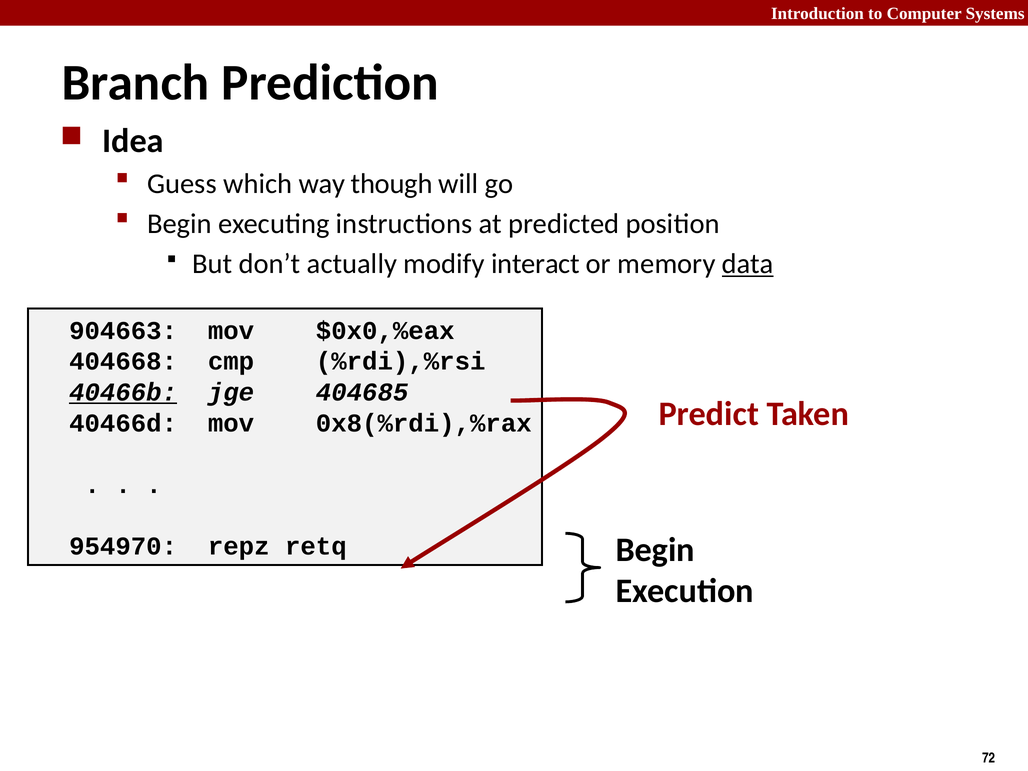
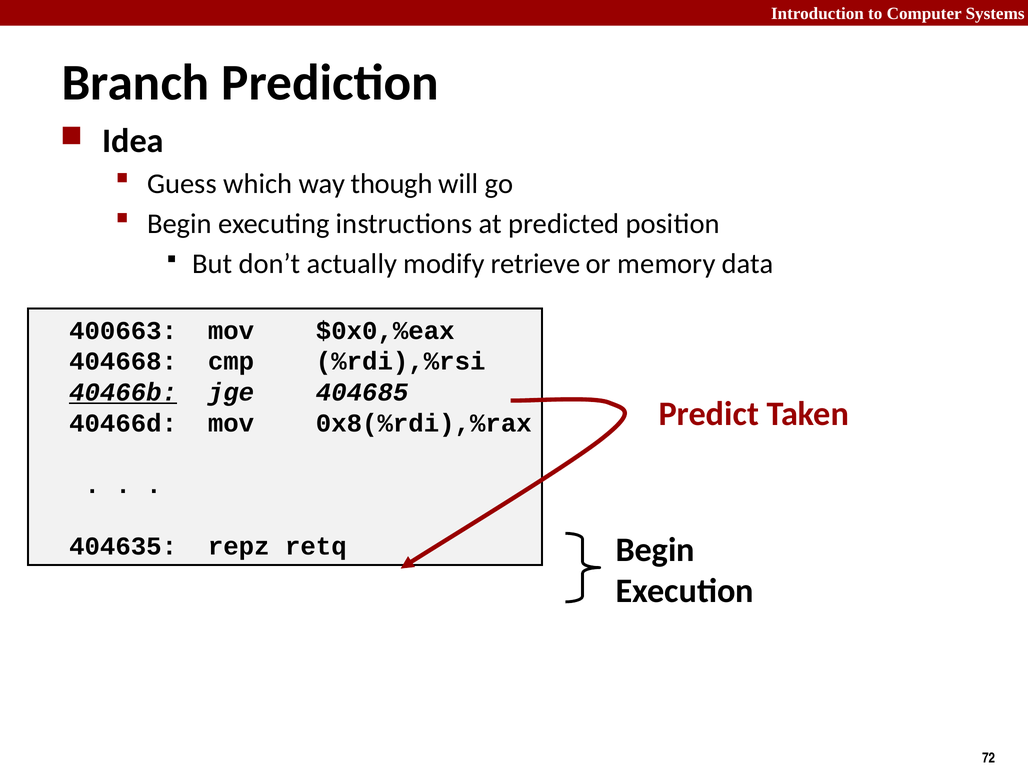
interact: interact -> retrieve (535, 264)
data underline: present -> none (748, 264)
904663: 904663 -> 400663 (123, 331)
954970: 954970 -> 404635 (123, 546)
